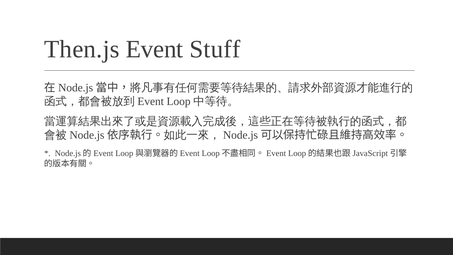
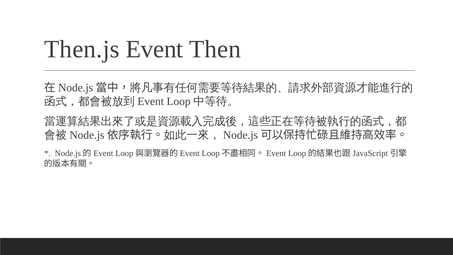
Stuff: Stuff -> Then (215, 49)
